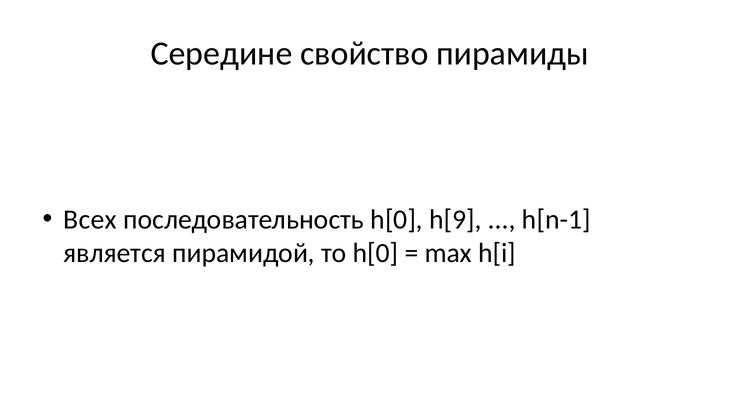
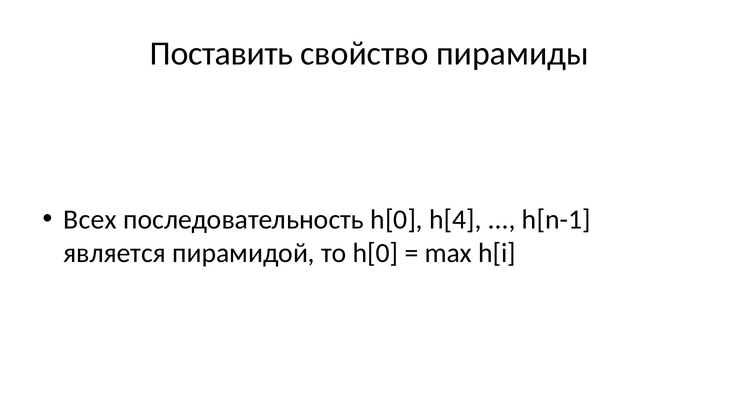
Середине: Середине -> Поставить (222, 54)
h[9: h[9 -> h[4 (455, 220)
